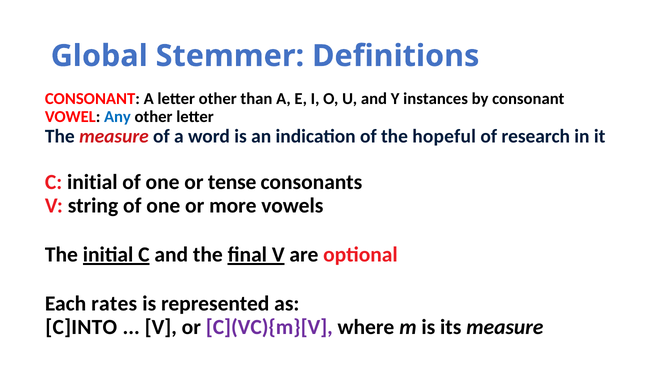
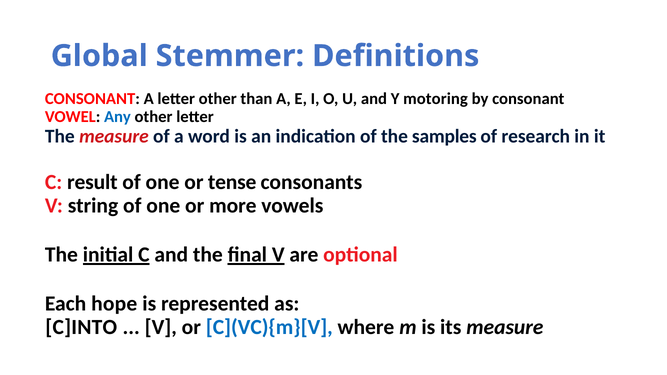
instances: instances -> motoring (436, 99)
hopeful: hopeful -> samples (444, 137)
C initial: initial -> result (92, 182)
rates: rates -> hope (114, 304)
C](VC){m}[V colour: purple -> blue (269, 327)
